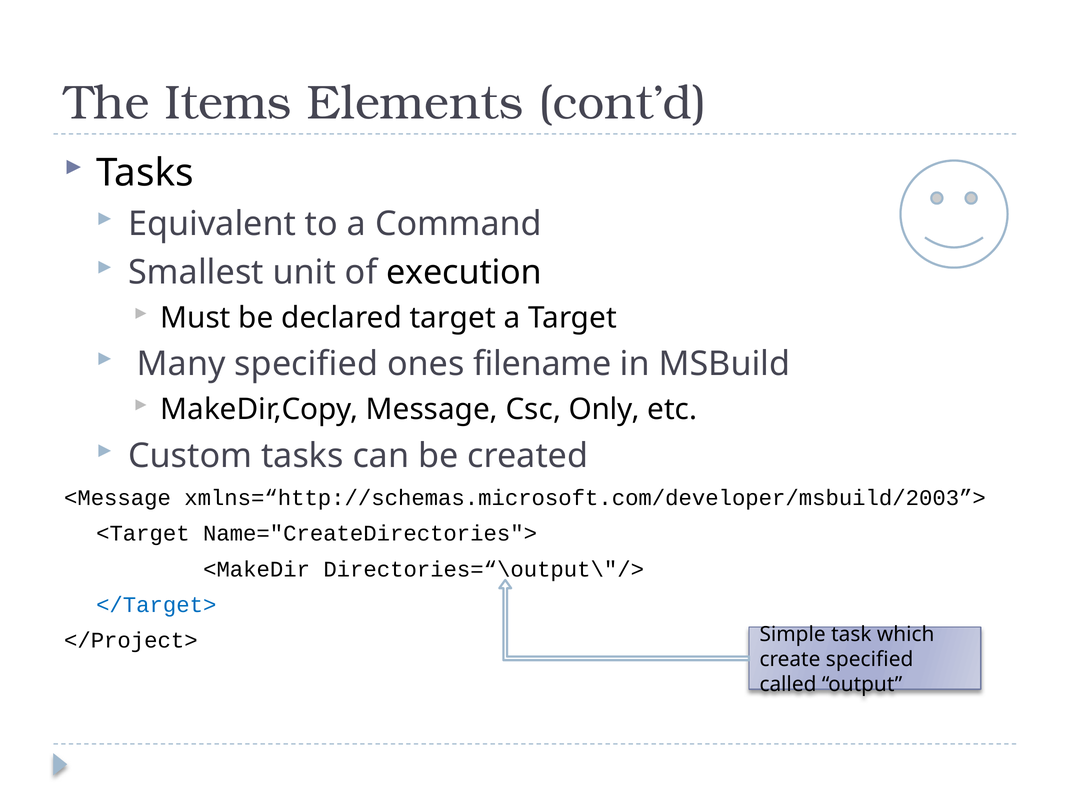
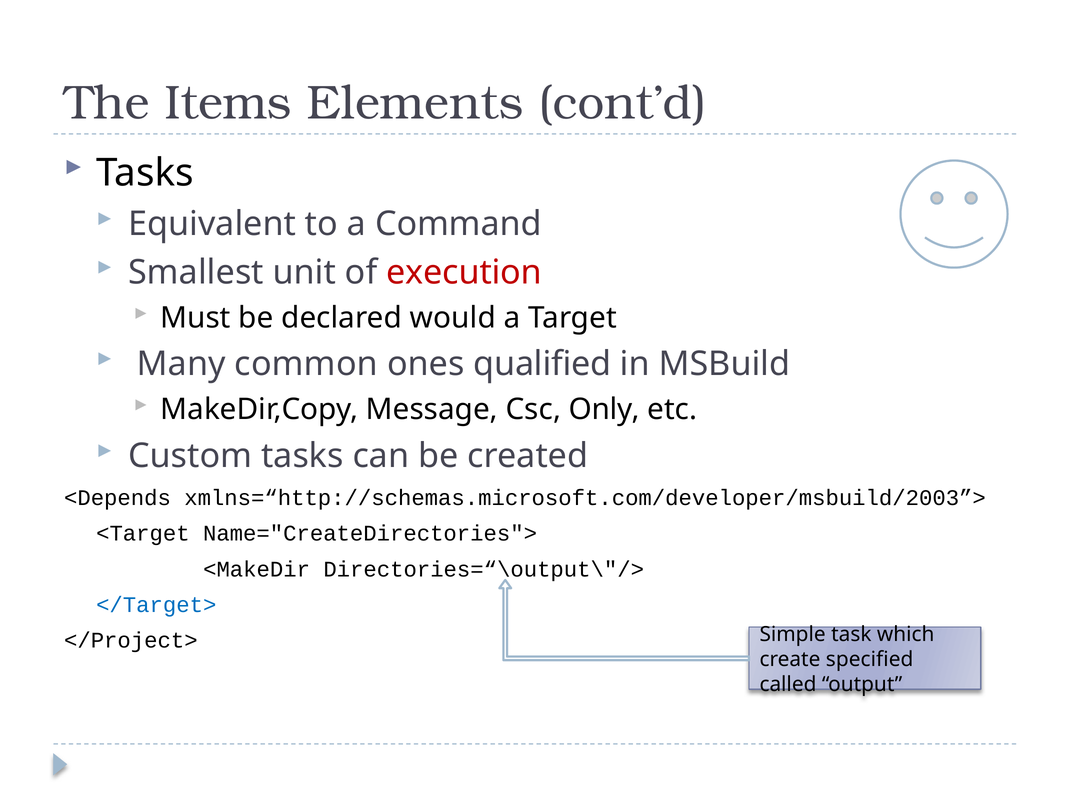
execution colour: black -> red (464, 272)
declared target: target -> would (453, 318)
Many specified: specified -> common (306, 364)
filename: filename -> qualified (542, 364)
<Message: <Message -> <Depends (117, 497)
